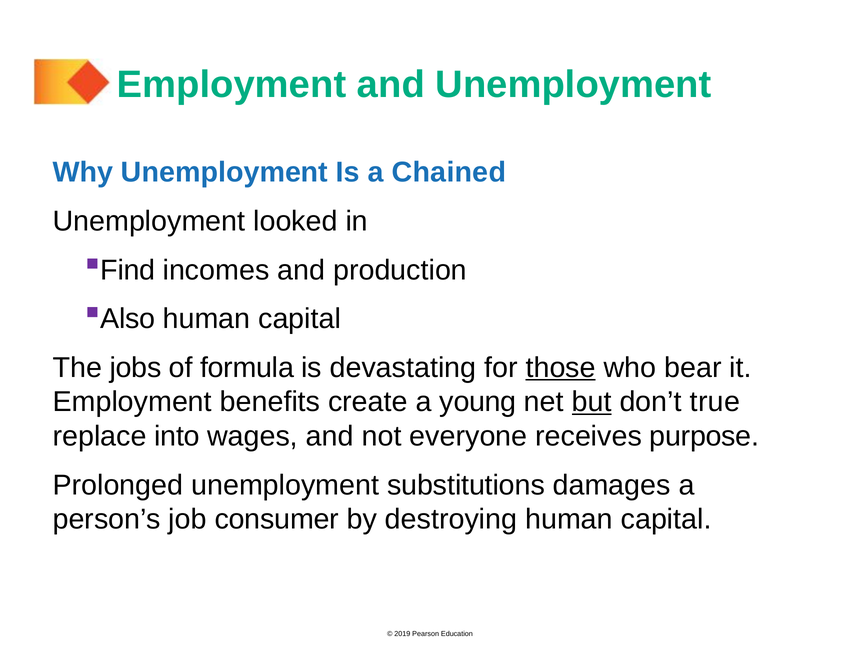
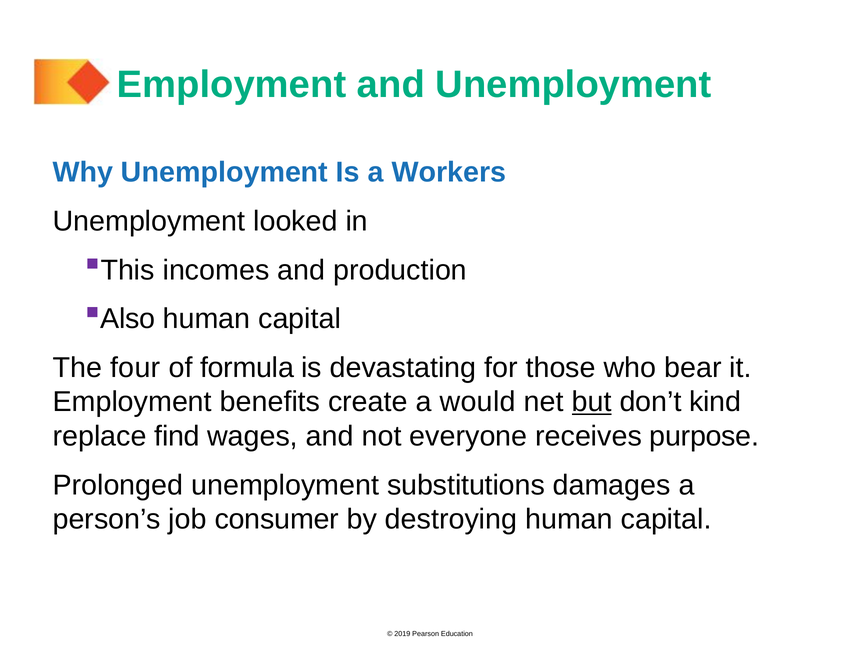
Chained: Chained -> Workers (449, 173)
Find: Find -> This (128, 270)
jobs: jobs -> four (135, 368)
those underline: present -> none (561, 368)
young: young -> would (478, 402)
true: true -> kind (715, 402)
into: into -> find (177, 436)
